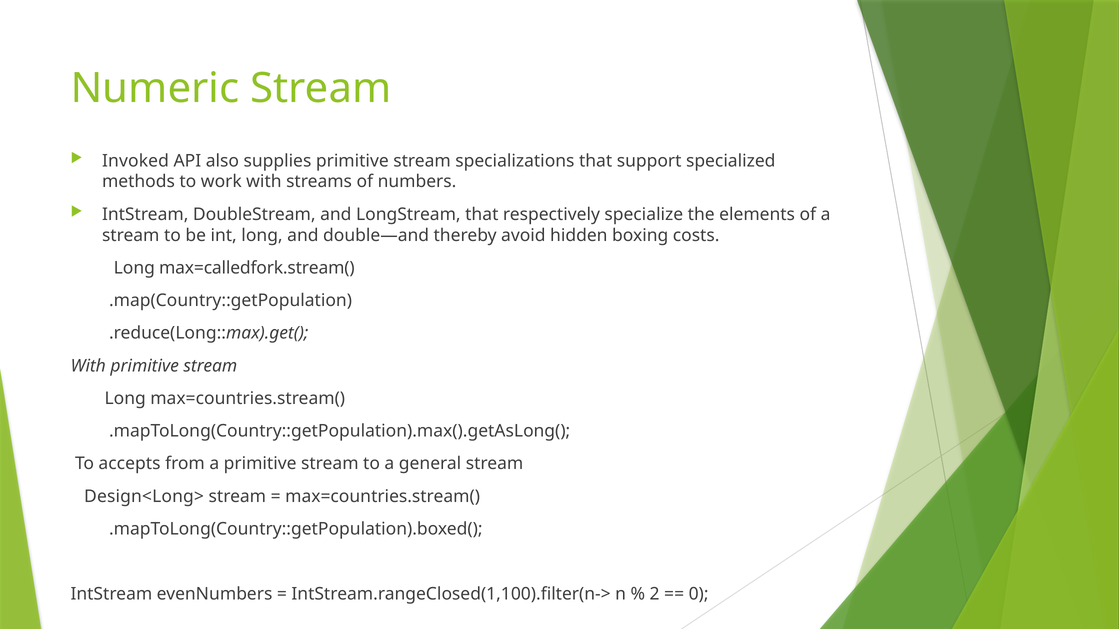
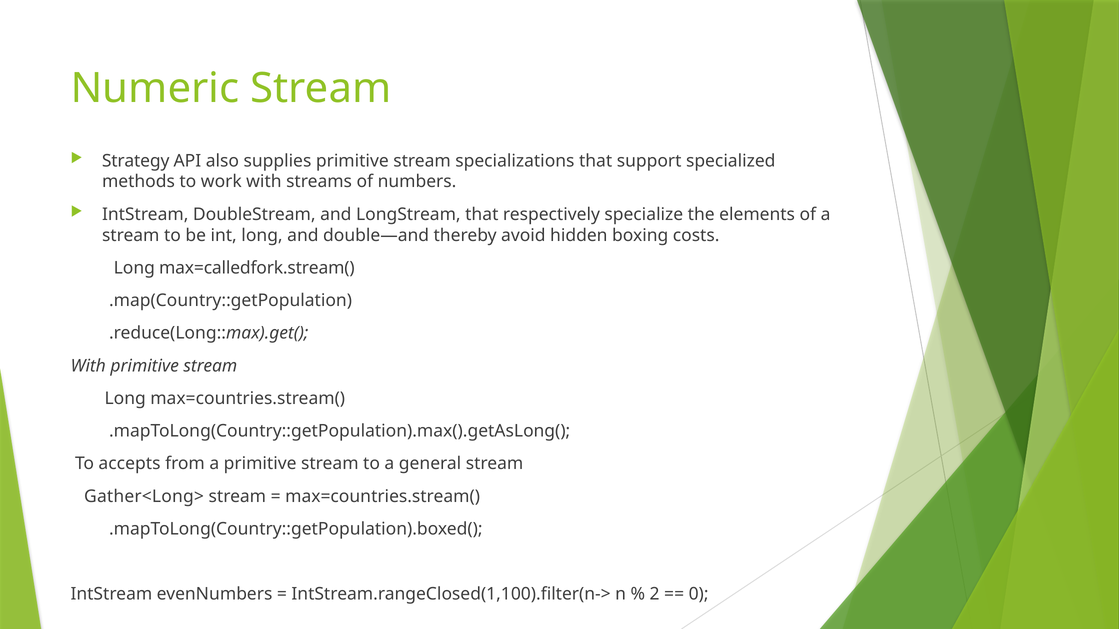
Invoked: Invoked -> Strategy (136, 161)
Design<Long>: Design<Long> -> Gather<Long> (144, 497)
